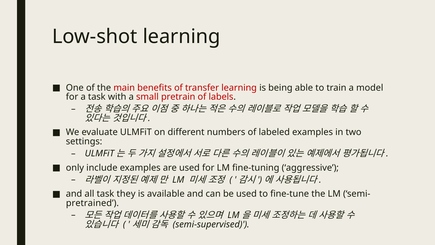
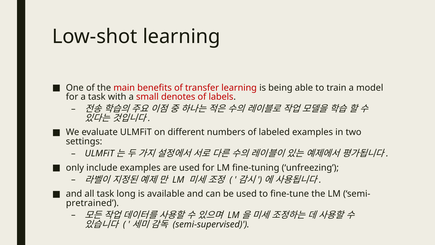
pretrain: pretrain -> denotes (178, 97)
aggressive: aggressive -> unfreezing (310, 167)
they: they -> long (126, 194)
